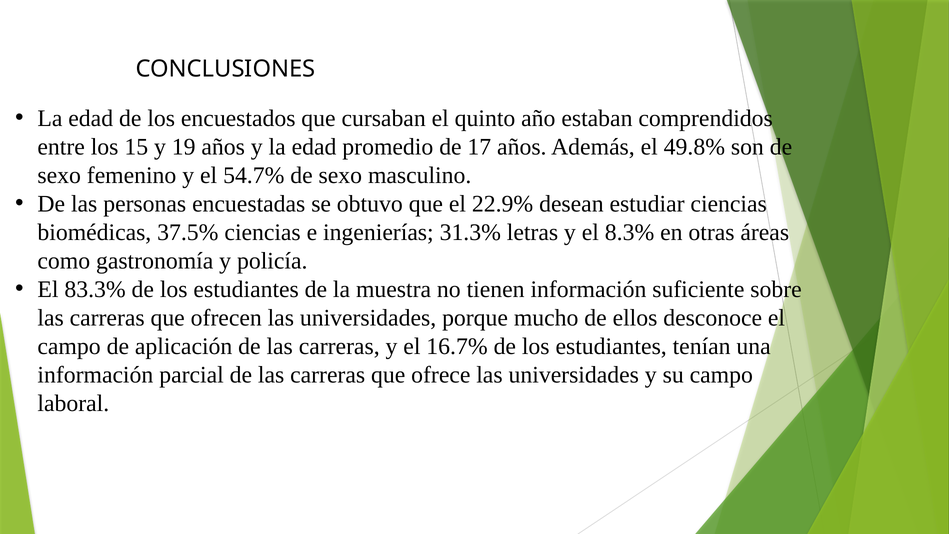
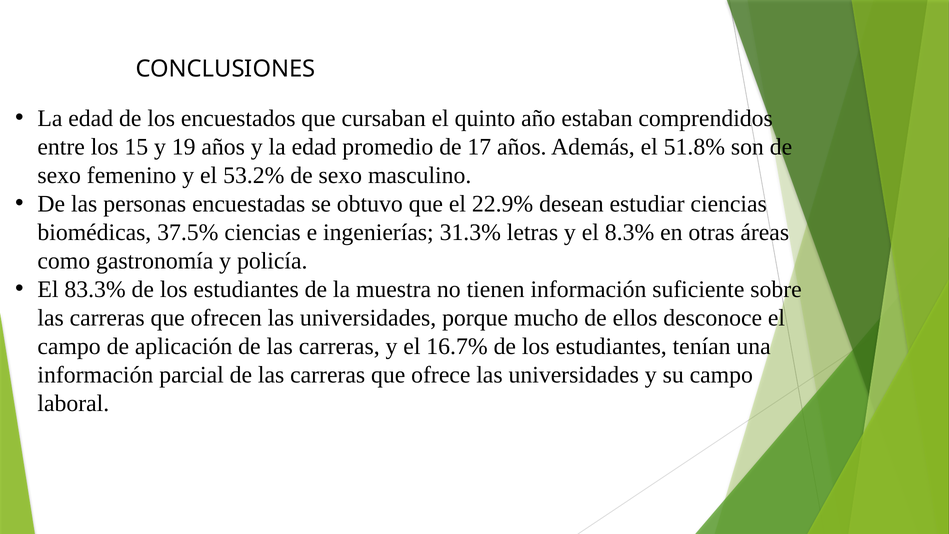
49.8%: 49.8% -> 51.8% (694, 147)
54.7%: 54.7% -> 53.2% (254, 175)
